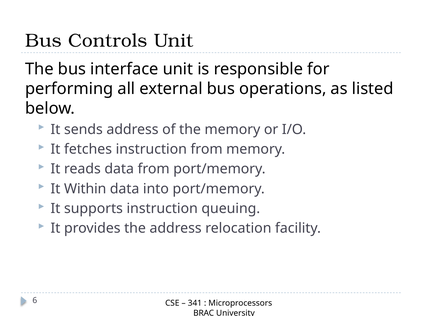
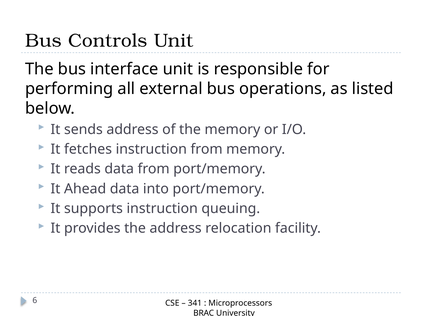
Within: Within -> Ahead (85, 189)
